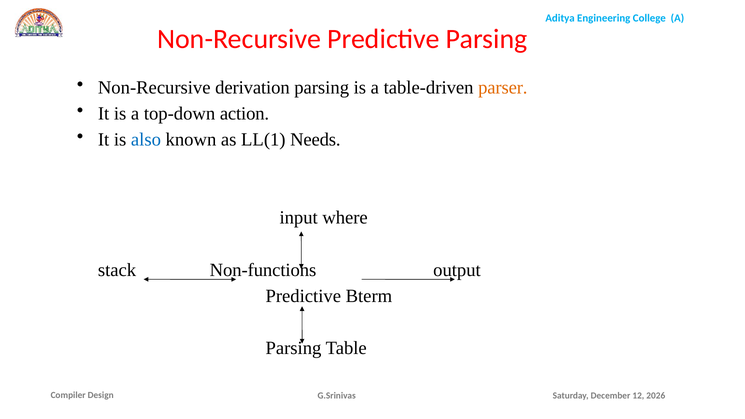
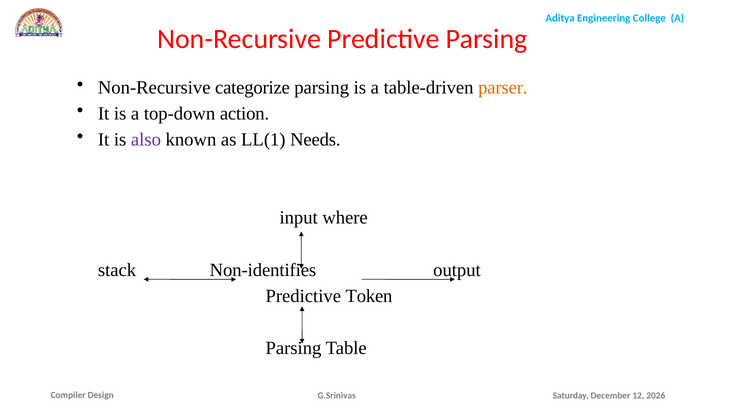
derivation: derivation -> categorize (252, 87)
also colour: blue -> purple (146, 140)
Non-functions: Non-functions -> Non-identifies (263, 270)
Bterm: Bterm -> Token (369, 296)
